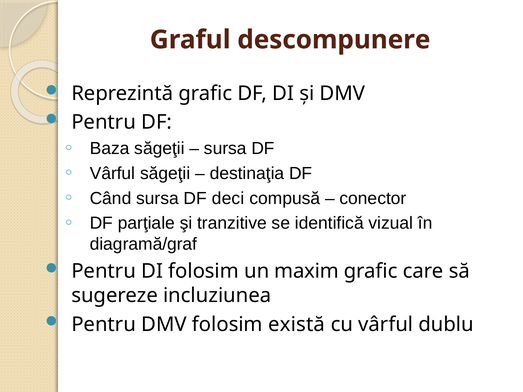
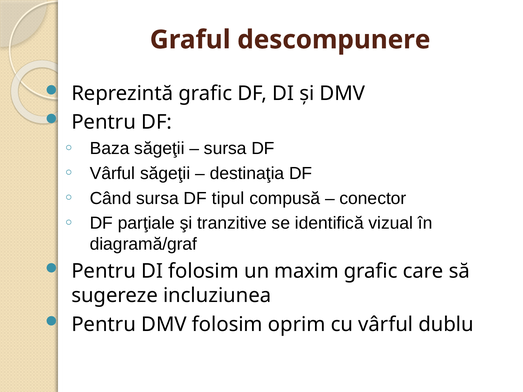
deci: deci -> tipul (228, 198)
există: există -> oprim (297, 325)
